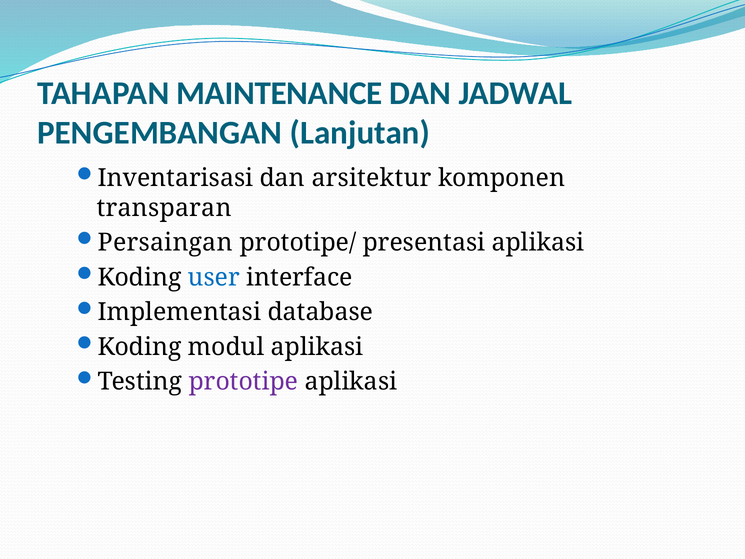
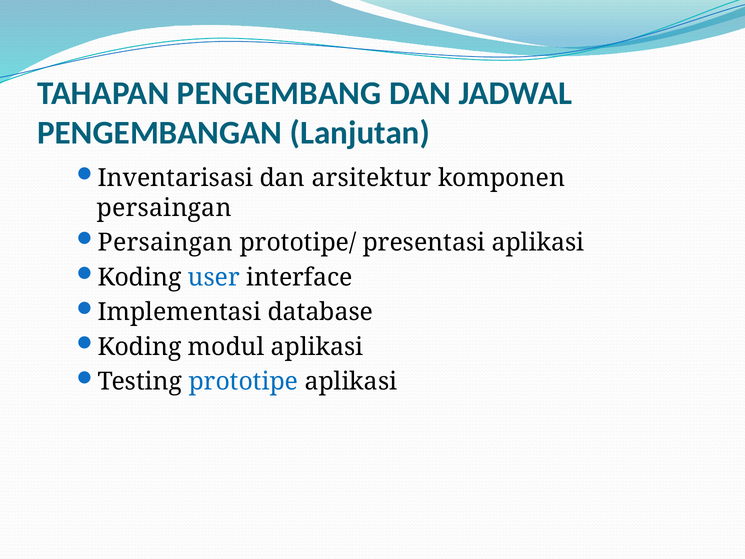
MAINTENANCE: MAINTENANCE -> PENGEMBANG (279, 93)
transparan: transparan -> persaingan (164, 208)
prototipe colour: purple -> blue (243, 382)
